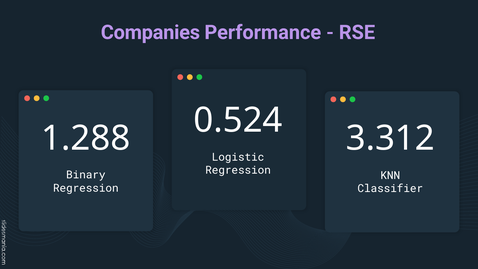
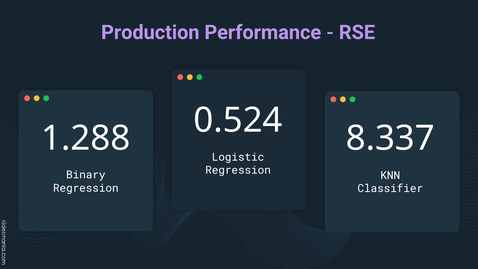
Companies: Companies -> Production (150, 32)
3.312: 3.312 -> 8.337 (390, 138)
